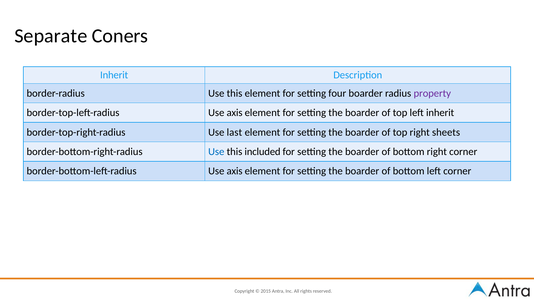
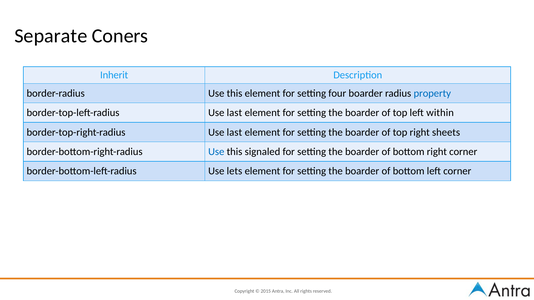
property colour: purple -> blue (432, 93)
border-top-left-radius Use axis: axis -> last (234, 113)
left inherit: inherit -> within (440, 113)
included: included -> signaled (262, 152)
border-bottom-left-radius Use axis: axis -> lets (234, 171)
